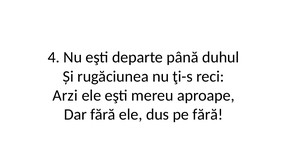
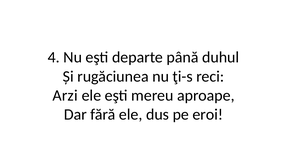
pe fără: fără -> eroi (208, 115)
